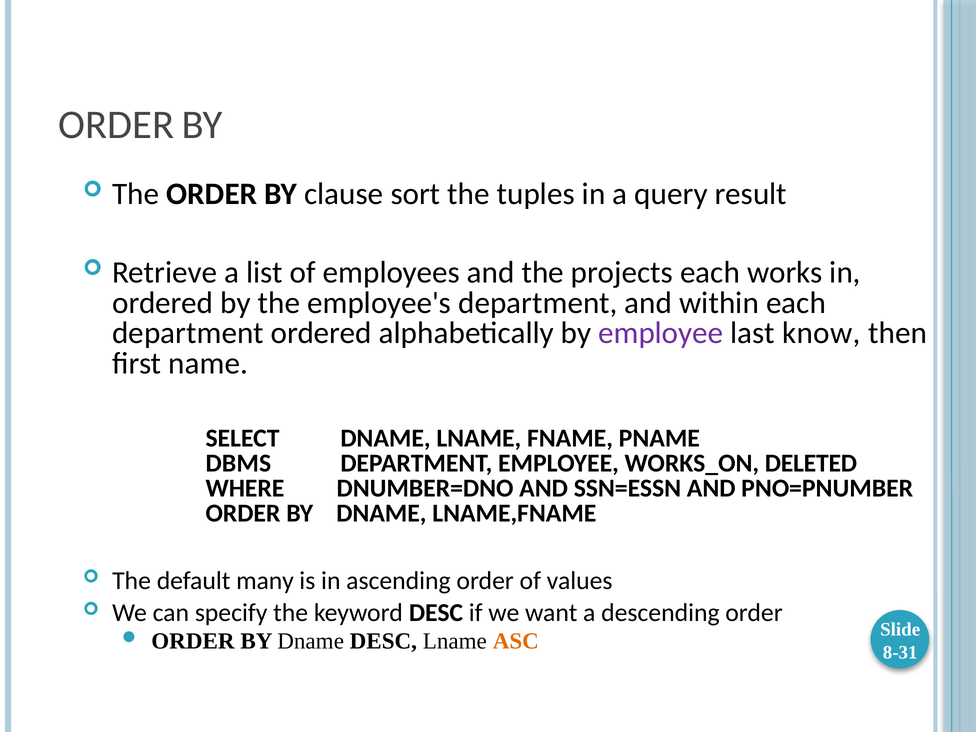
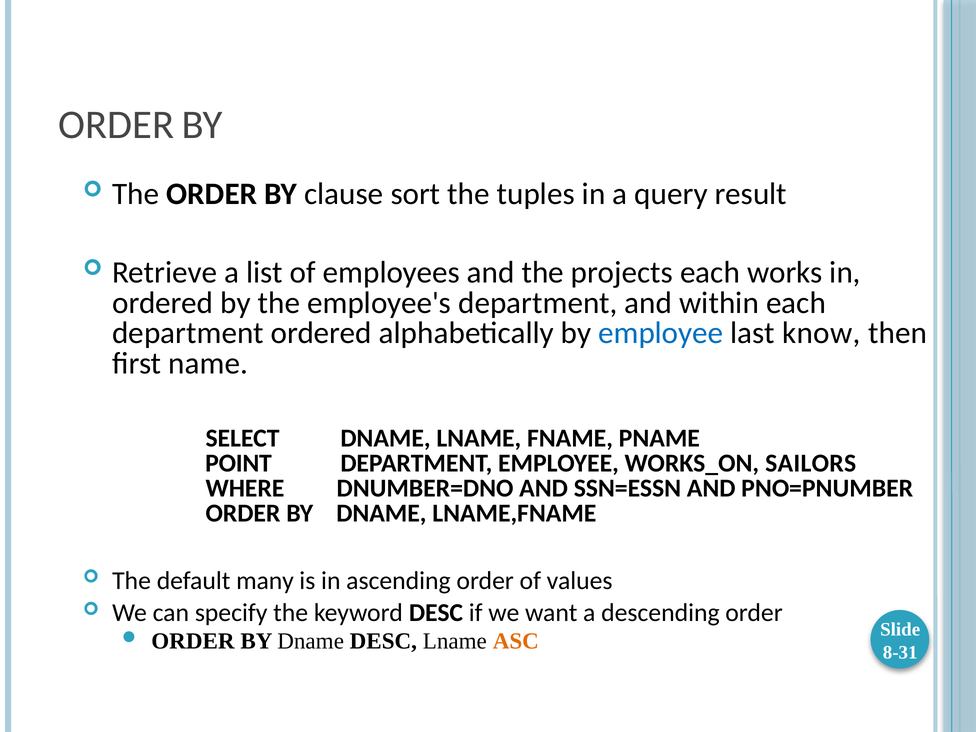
employee colour: purple -> blue (661, 333)
DBMS: DBMS -> POINT (239, 463)
DELETED: DELETED -> SAILORS (811, 463)
